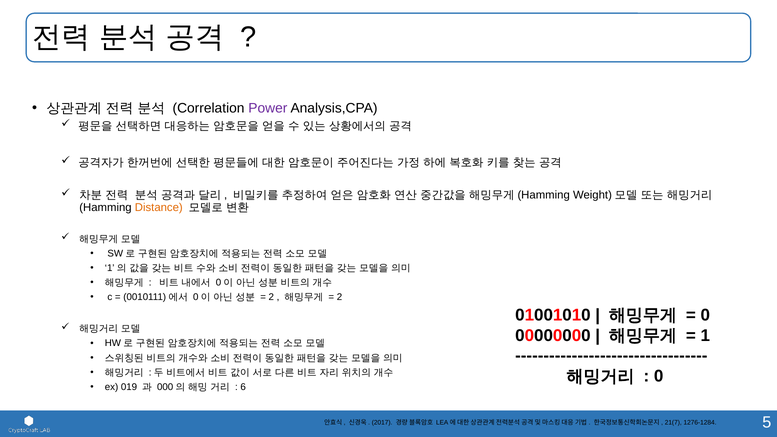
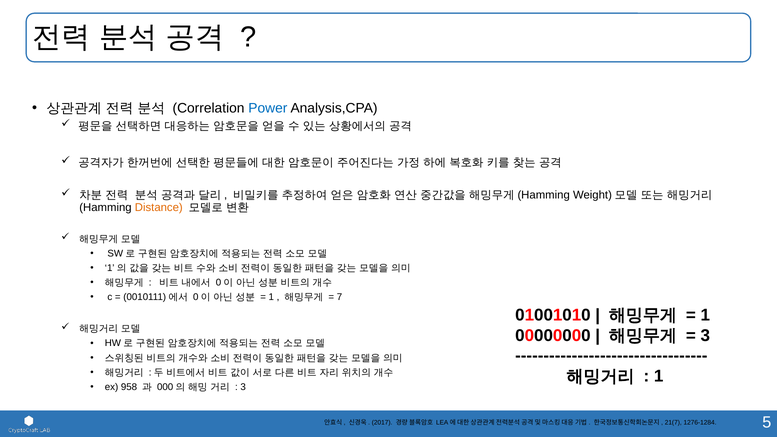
Power colour: purple -> blue (268, 108)
2: 2 -> 1 (271, 297)
2: 2 -> 7 (339, 297)
0: 0 -> 1 (705, 315)
1: 1 -> 3 (705, 335)
0: 0 -> 1 (659, 376)
019: 019 -> 958 (129, 387)
6: 6 -> 3 (243, 387)
